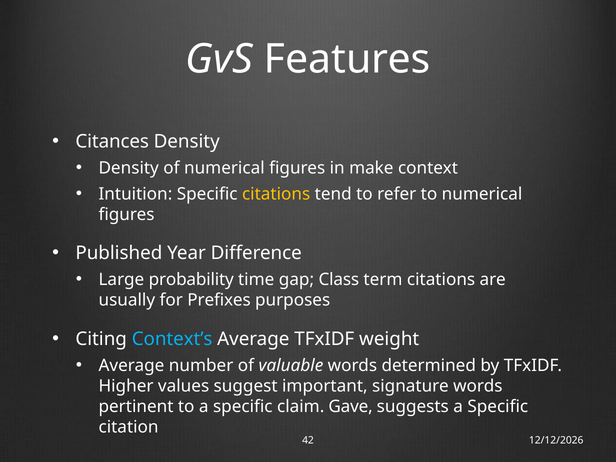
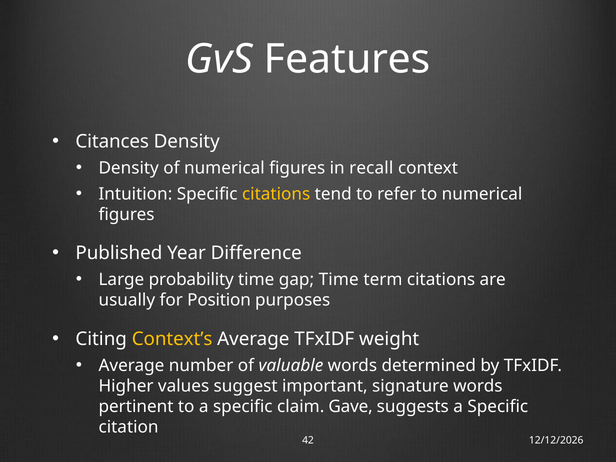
make: make -> recall (371, 168)
gap Class: Class -> Time (339, 280)
Prefixes: Prefixes -> Position (219, 300)
Context’s colour: light blue -> yellow (172, 339)
